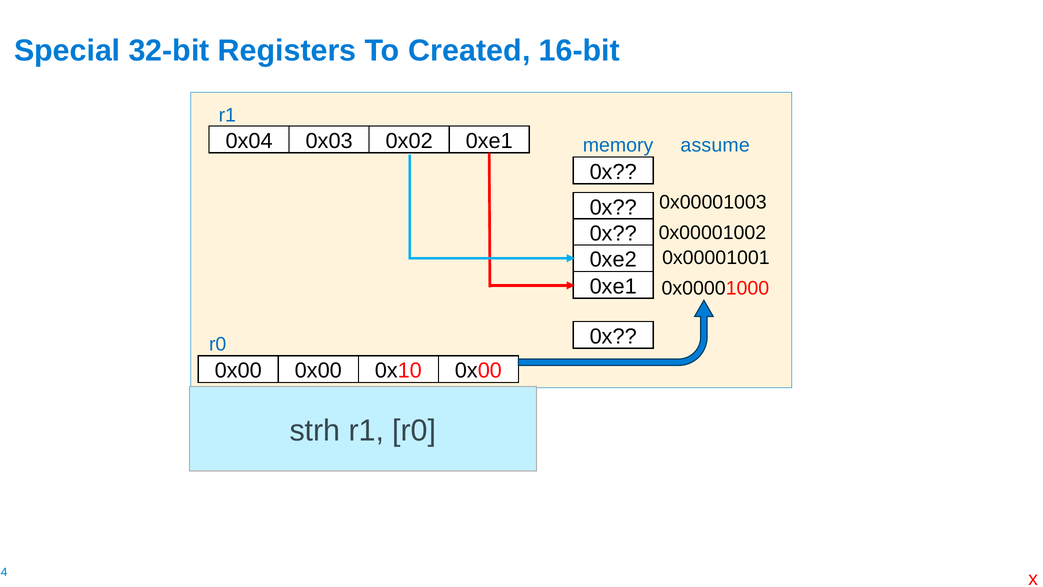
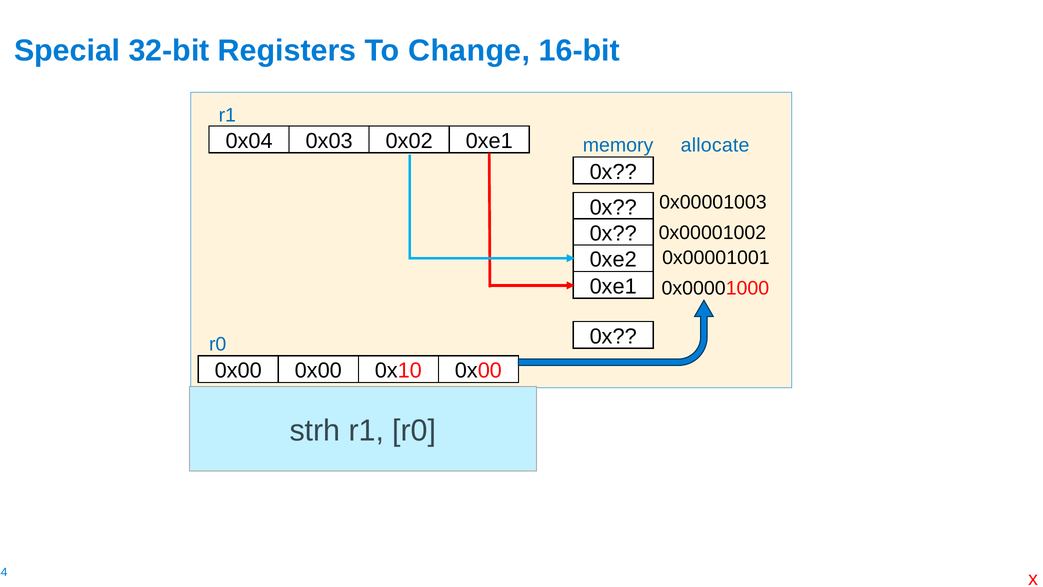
Created: Created -> Change (469, 51)
assume: assume -> allocate (715, 145)
